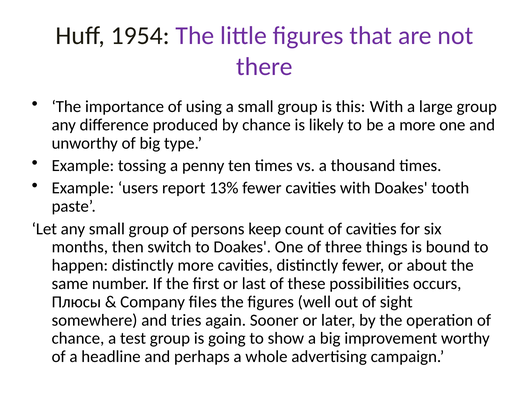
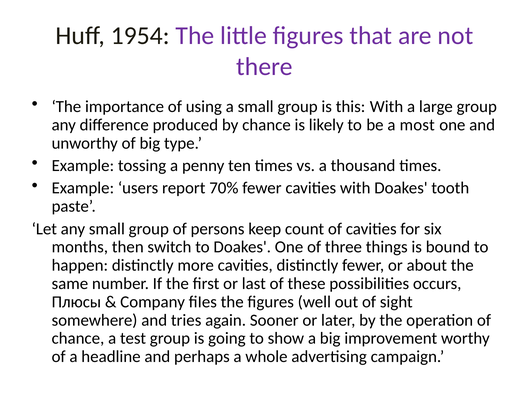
a more: more -> most (417, 125)
13%: 13% -> 70% (224, 188)
